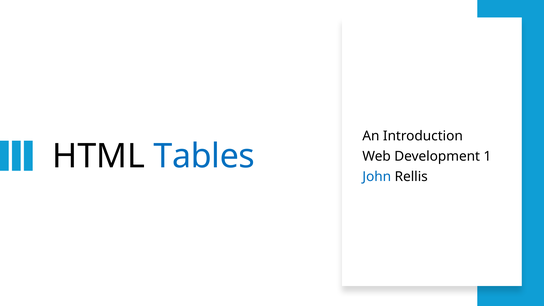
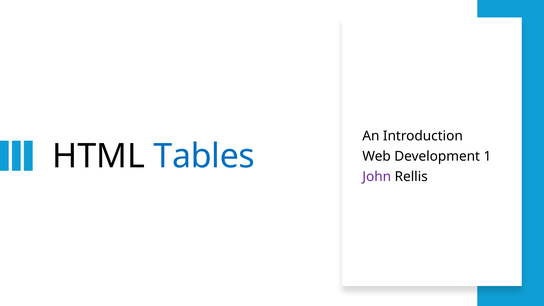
John colour: blue -> purple (377, 177)
